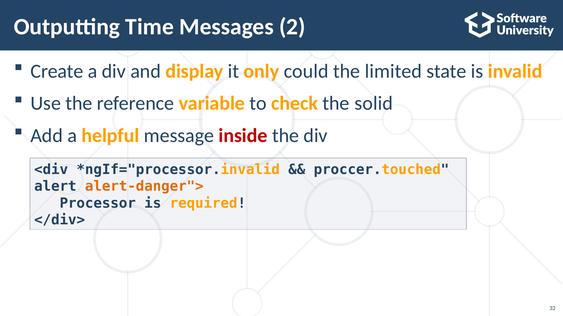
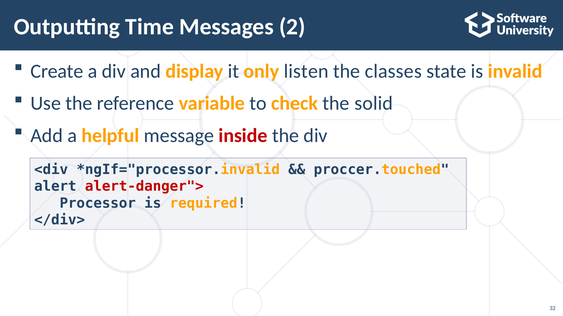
could: could -> listen (306, 71)
limited: limited -> classes (393, 71)
alert-danger"> colour: orange -> red (144, 187)
